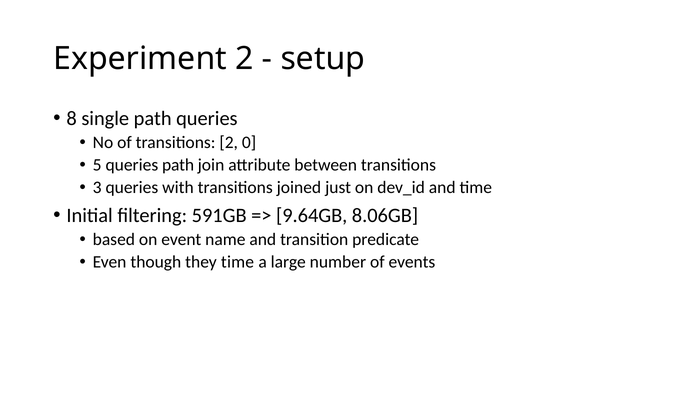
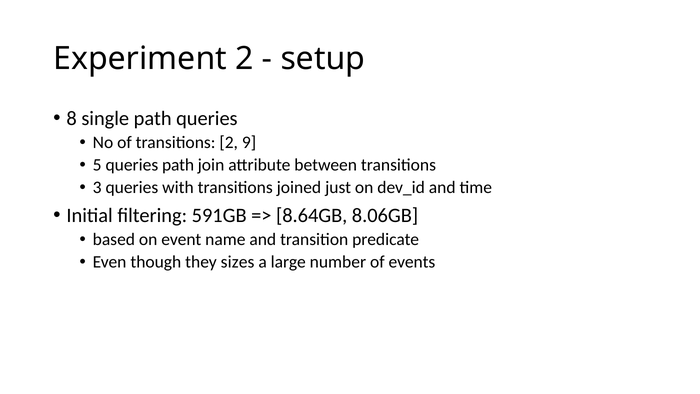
0: 0 -> 9 (249, 142)
9.64GB: 9.64GB -> 8.64GB (312, 215)
they time: time -> sizes (238, 262)
